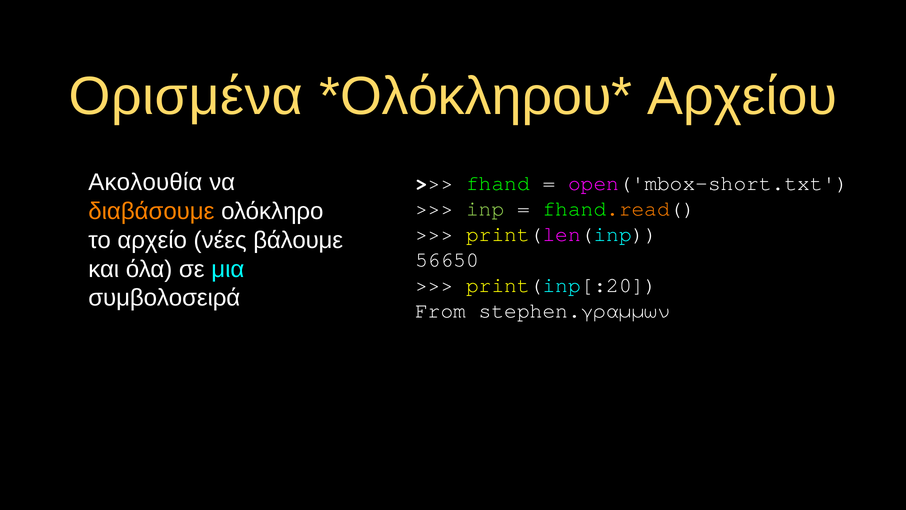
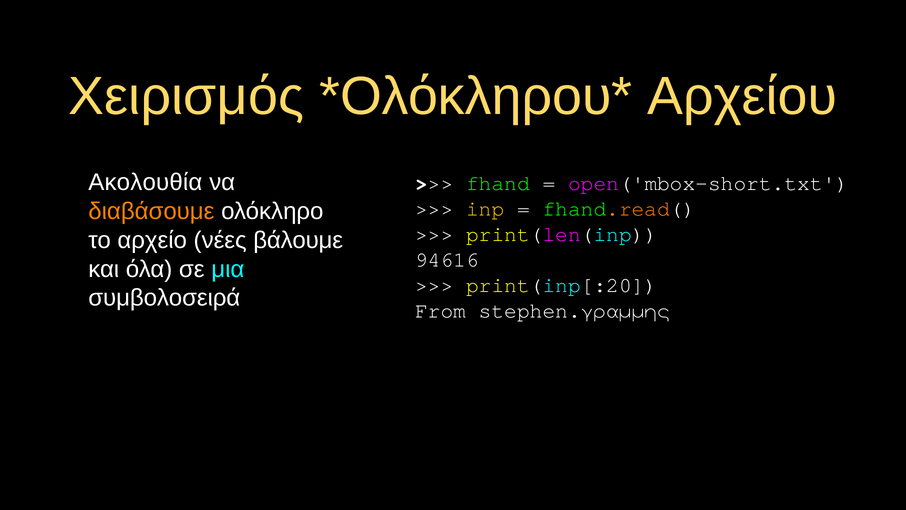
Ορισμένα: Ορισμένα -> Χειρισμός (186, 97)
inp colour: light green -> yellow (485, 209)
56650: 56650 -> 94616 (447, 260)
stephen.γραμμών: stephen.γραμμών -> stephen.γραμμής (574, 311)
